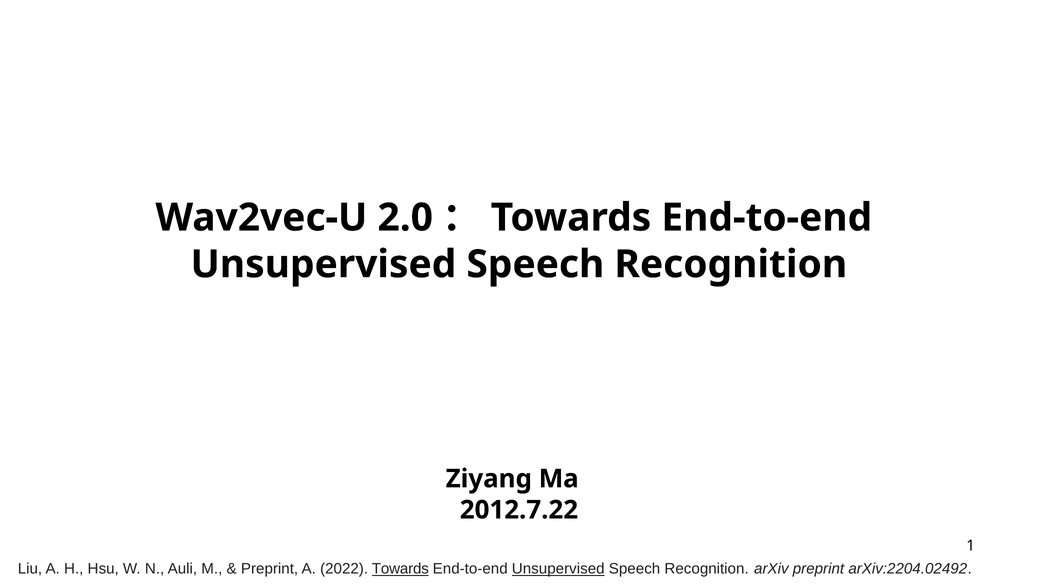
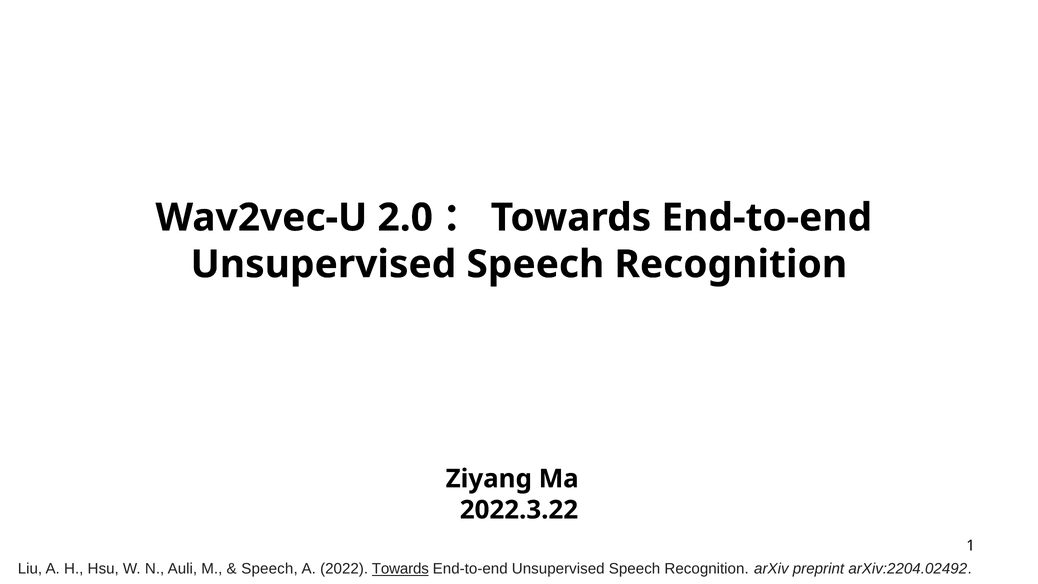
2012.7.22: 2012.7.22 -> 2022.3.22 (519, 510)
Preprint: Preprint -> Speech (269, 569)
Unsupervised underline: present -> none (558, 569)
